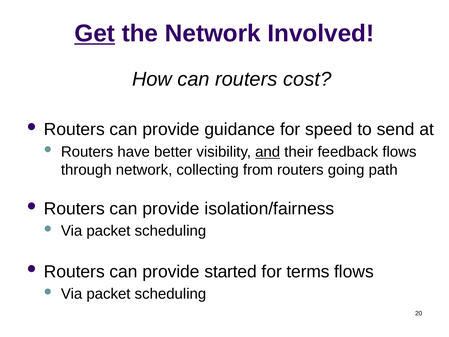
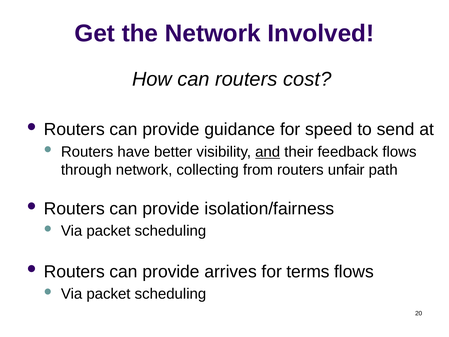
Get underline: present -> none (95, 33)
going: going -> unfair (346, 170)
started: started -> arrives (231, 271)
